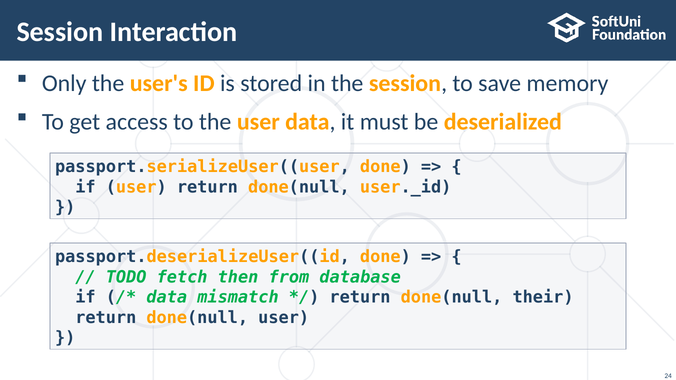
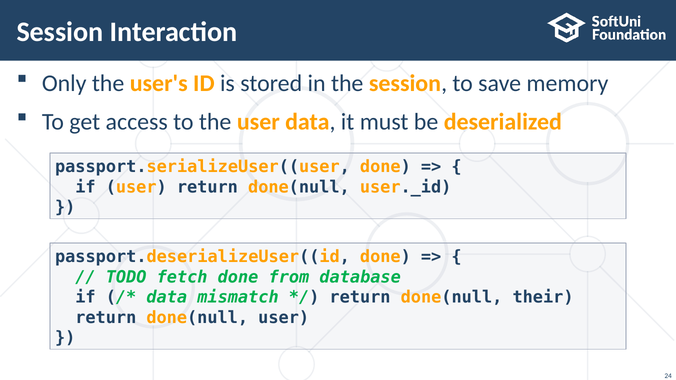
fetch then: then -> done (238, 277)
